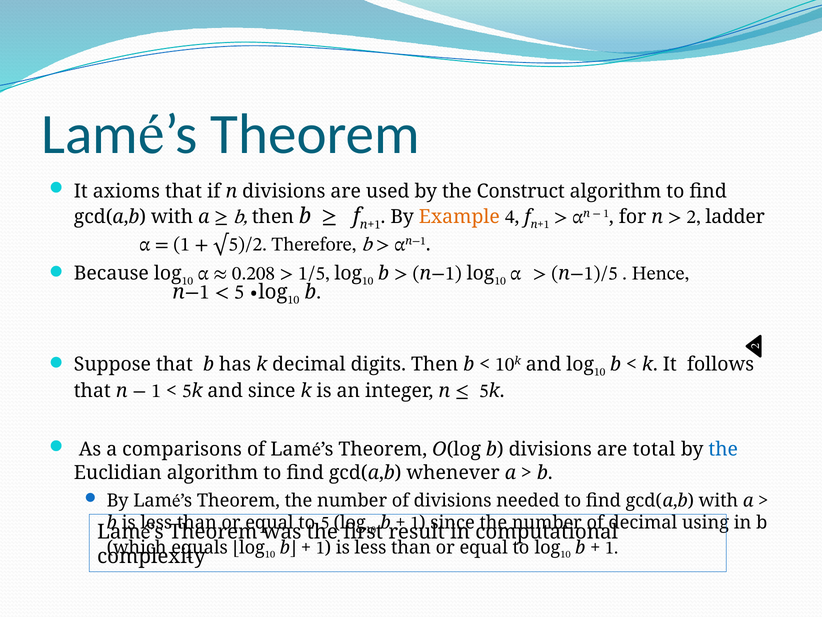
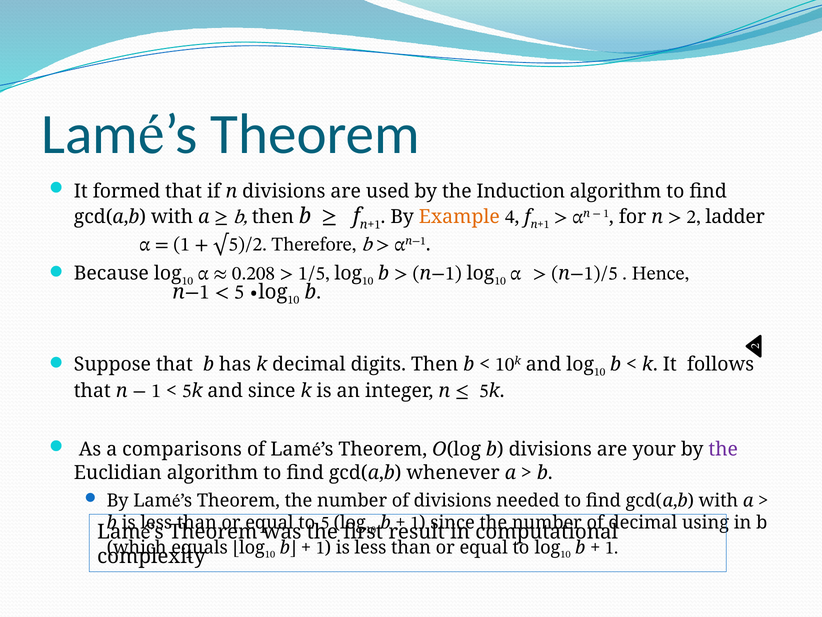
axioms: axioms -> formed (127, 191)
Construct: Construct -> Induction (521, 191)
total: total -> your (654, 449)
the colour: blue -> purple (723, 449)
